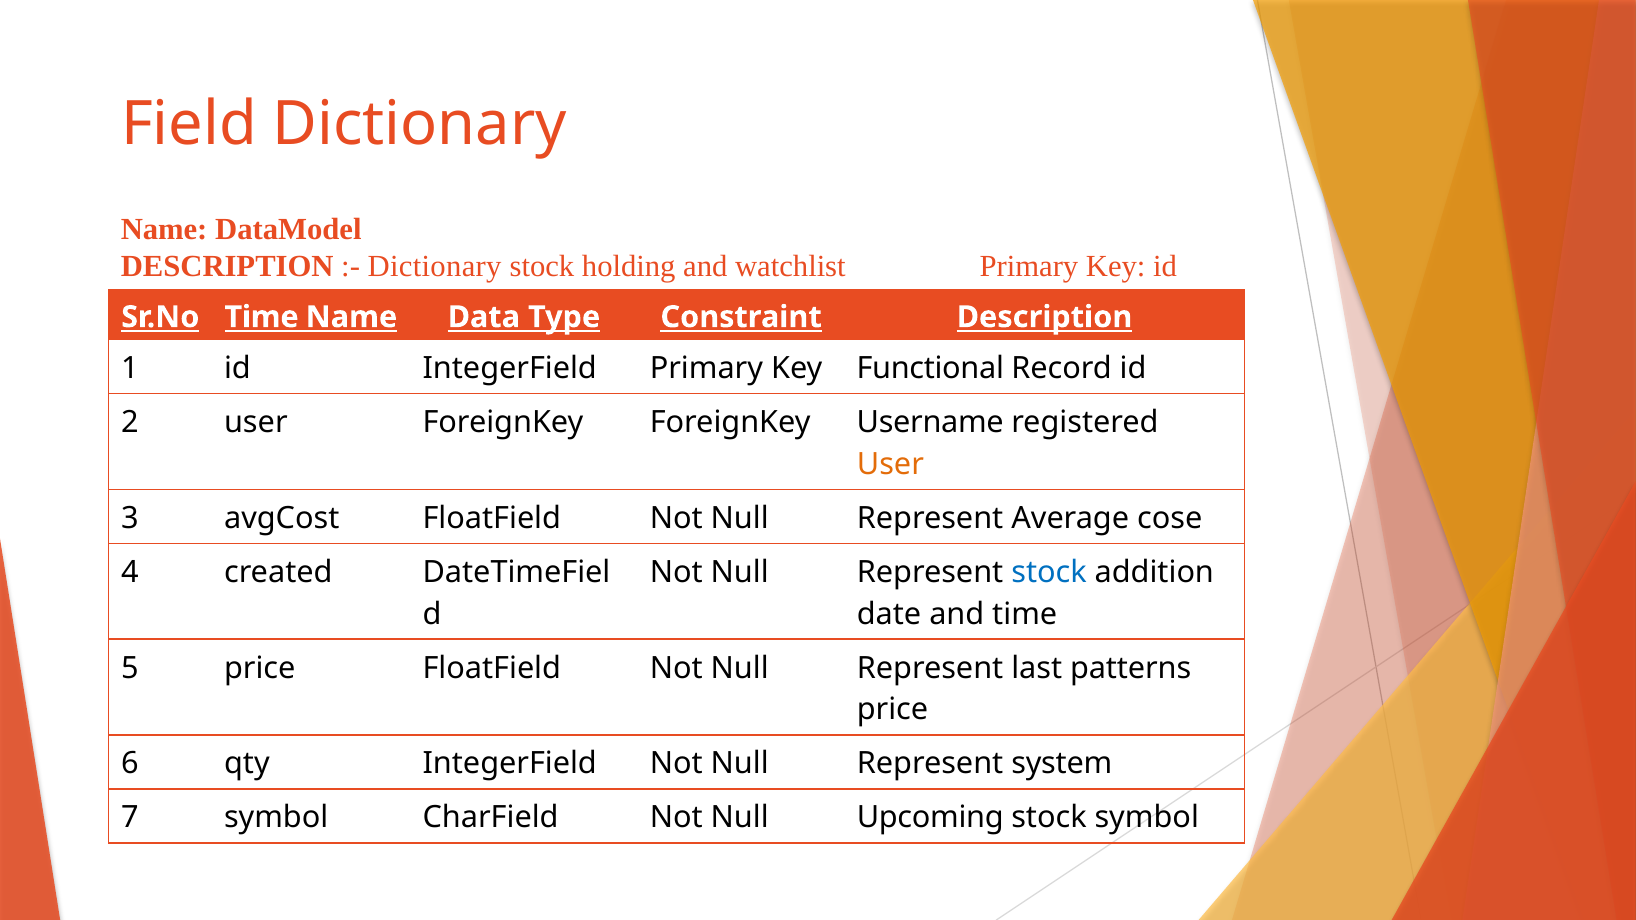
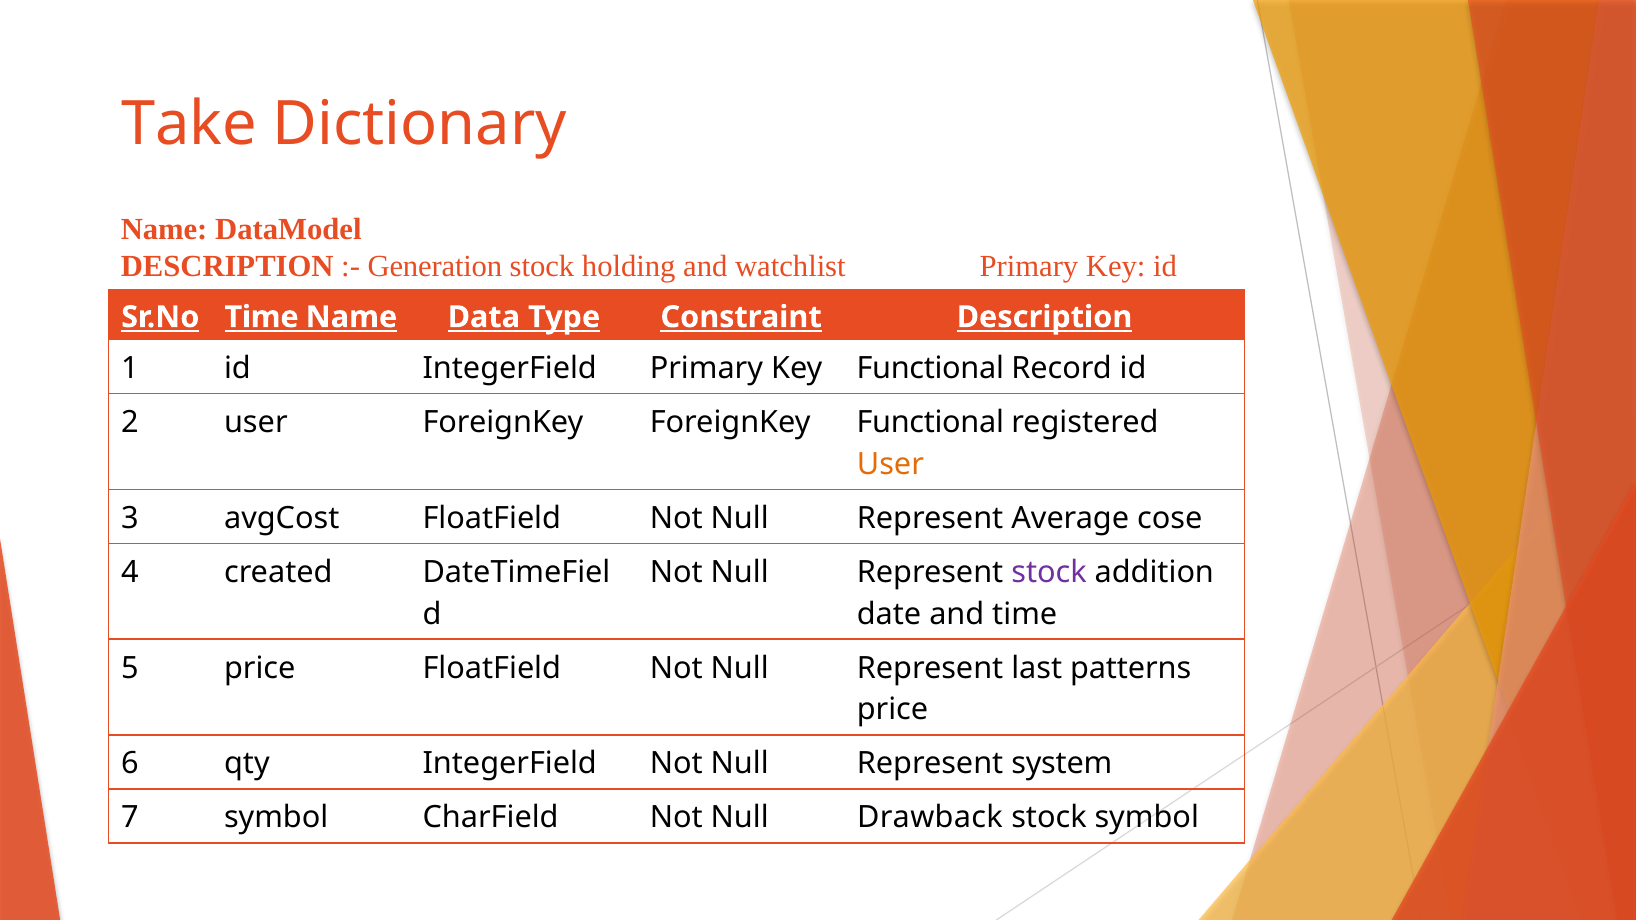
Field: Field -> Take (189, 125)
Dictionary: Dictionary -> Generation (435, 267)
ForeignKey Username: Username -> Functional (930, 422)
stock colour: blue -> purple (1049, 572)
Upcoming: Upcoming -> Drawback (930, 818)
